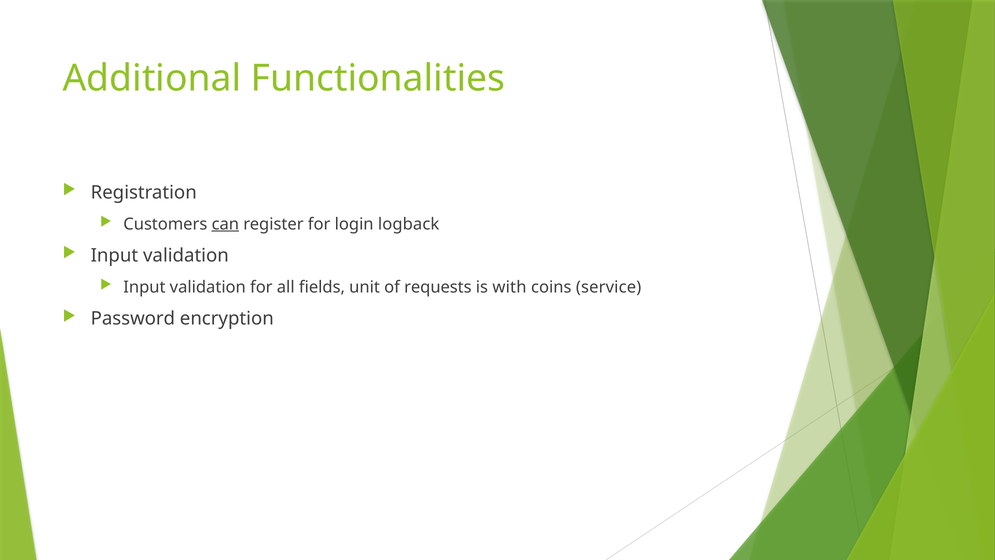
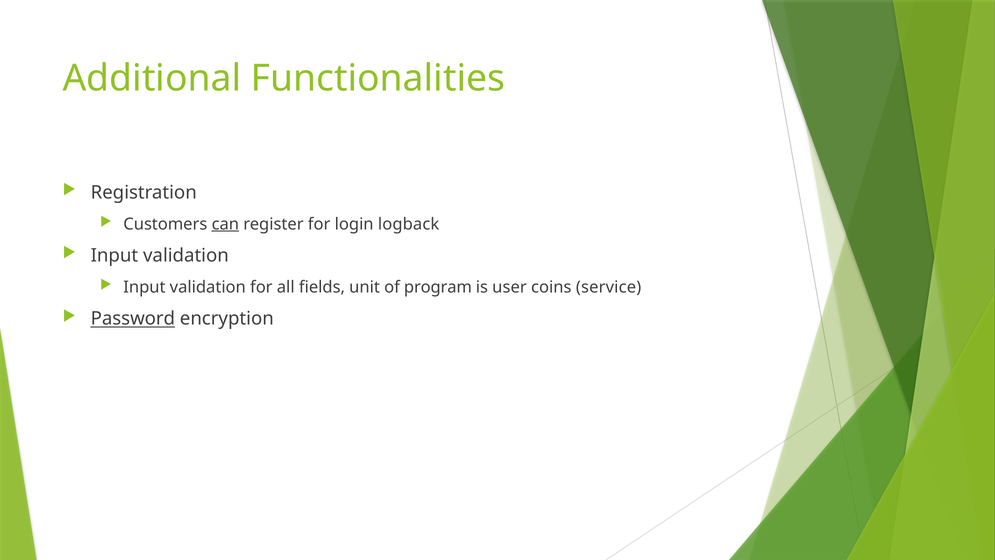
requests: requests -> program (438, 287)
with: with -> user (510, 287)
Password underline: none -> present (133, 319)
